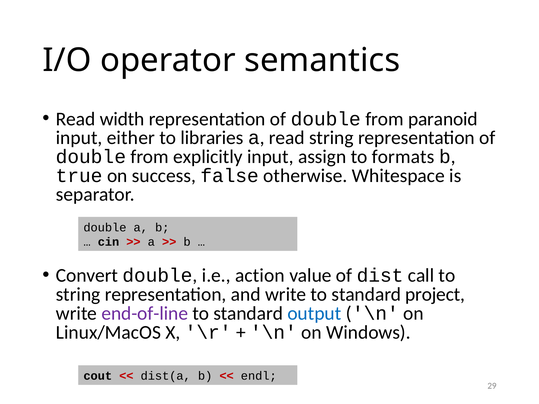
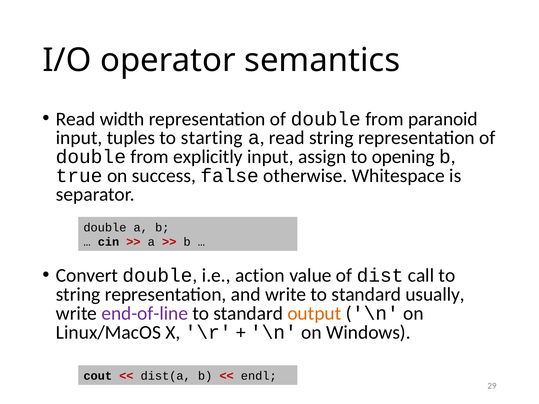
either: either -> tuples (131, 138)
libraries: libraries -> starting (212, 138)
formats: formats -> opening (403, 157)
project: project -> usually (435, 295)
output colour: blue -> orange (314, 314)
